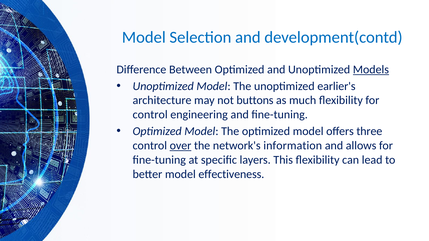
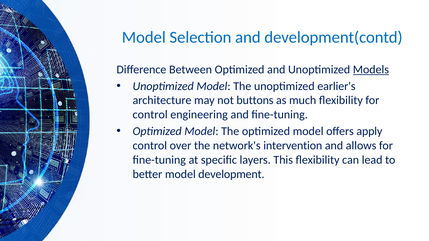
three: three -> apply (369, 132)
over underline: present -> none (181, 146)
information: information -> intervention (293, 146)
effectiveness: effectiveness -> development (231, 174)
